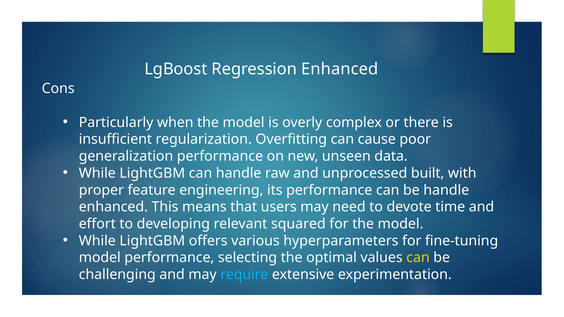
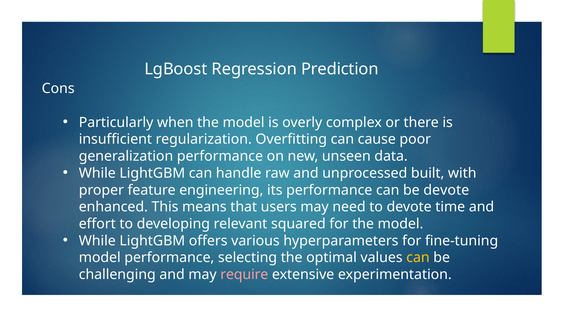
Regression Enhanced: Enhanced -> Prediction (340, 69)
be handle: handle -> devote (446, 190)
require colour: light blue -> pink (244, 275)
